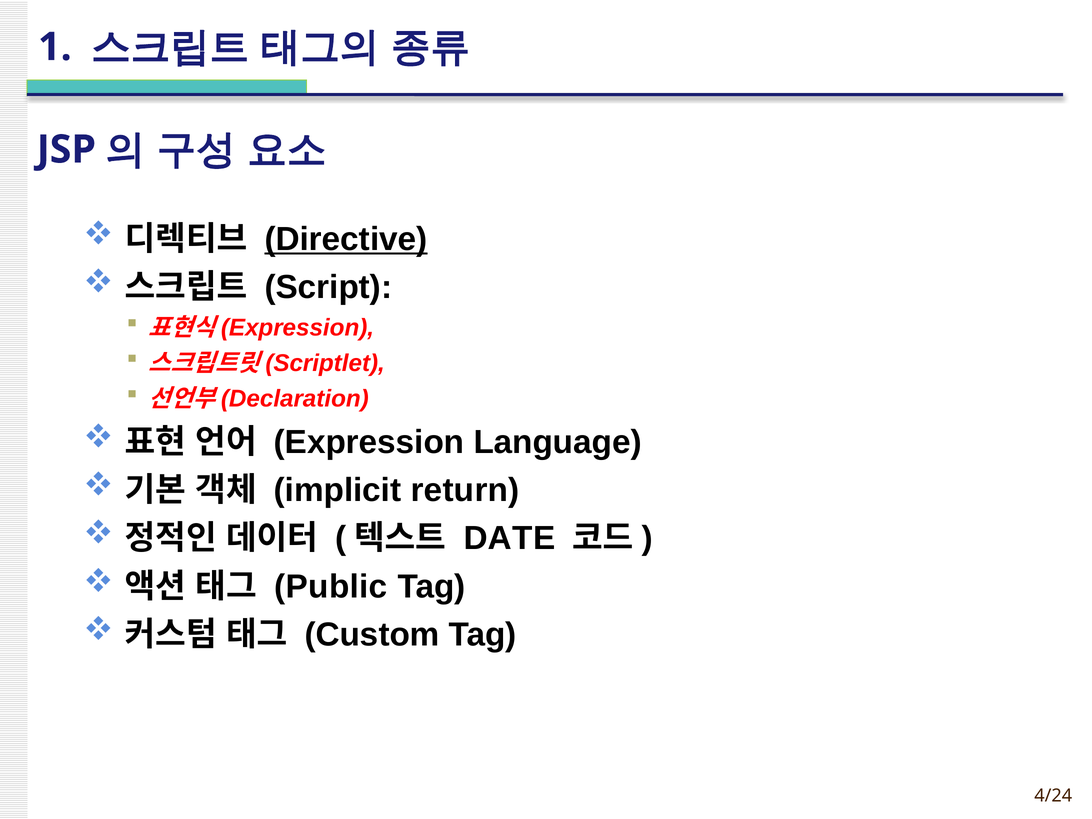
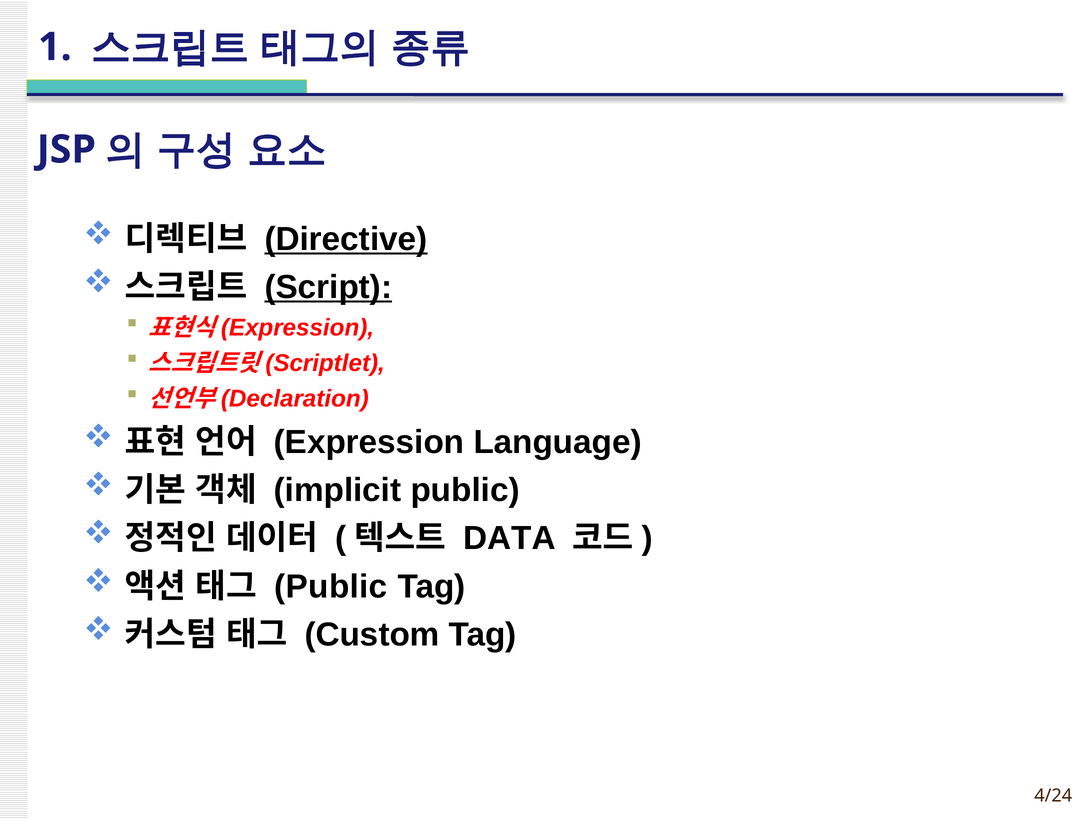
Script underline: none -> present (328, 287)
implicit return: return -> public (465, 490)
DATE: DATE -> DATA (510, 538)
